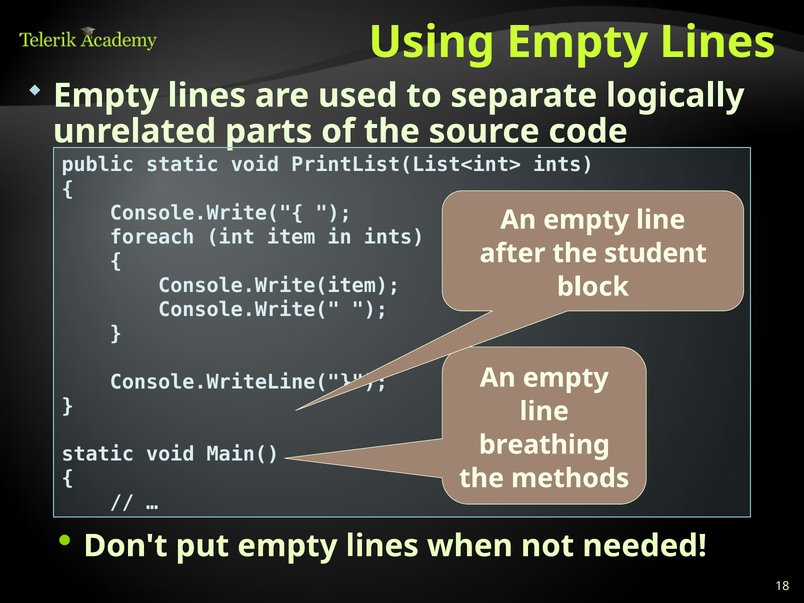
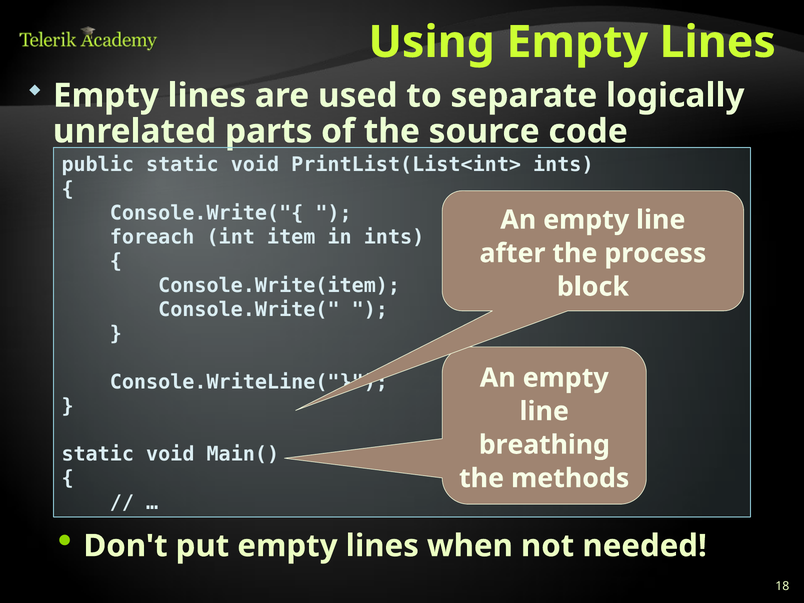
student: student -> process (655, 253)
